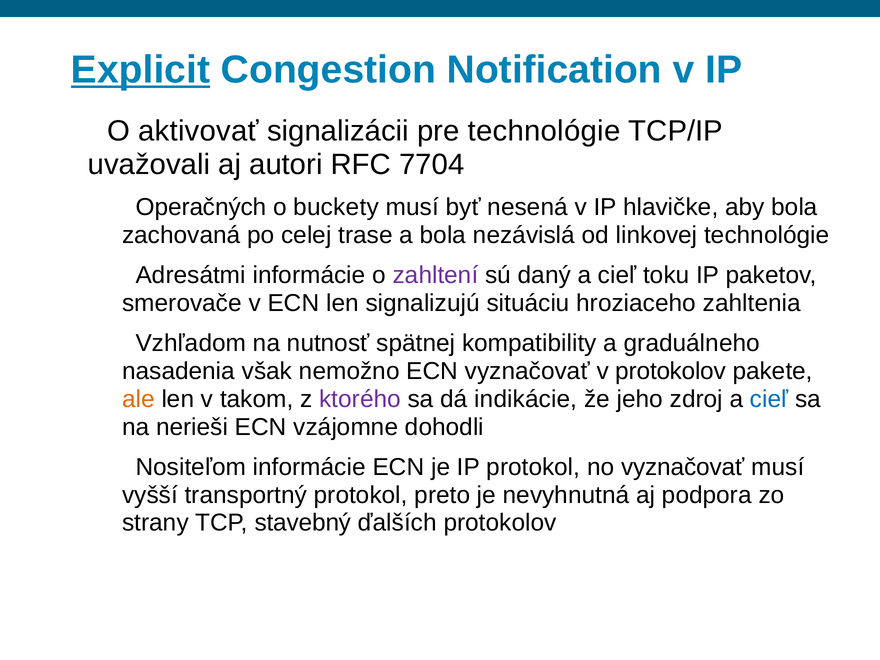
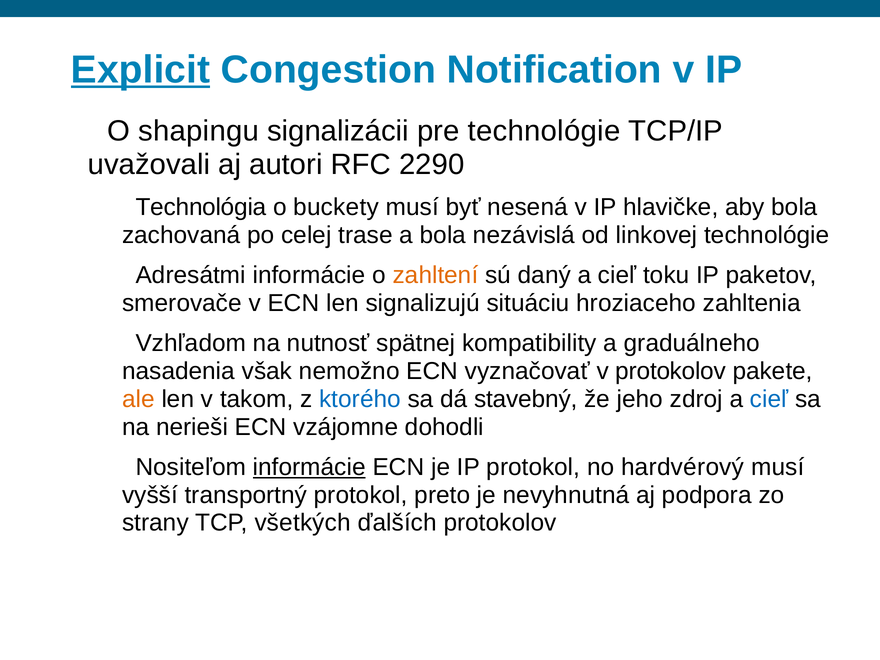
aktivovať: aktivovať -> shapingu (199, 131)
7704: 7704 -> 2290 (432, 164)
Operačných: Operačných -> Technológia (201, 207)
zahltení colour: purple -> orange (436, 275)
ktorého colour: purple -> blue (360, 399)
indikácie: indikácie -> stavebný (526, 399)
informácie underline: none -> present (309, 467)
no vyznačovať: vyznačovať -> hardvérový (683, 467)
stavebný: stavebný -> všetkých (303, 523)
